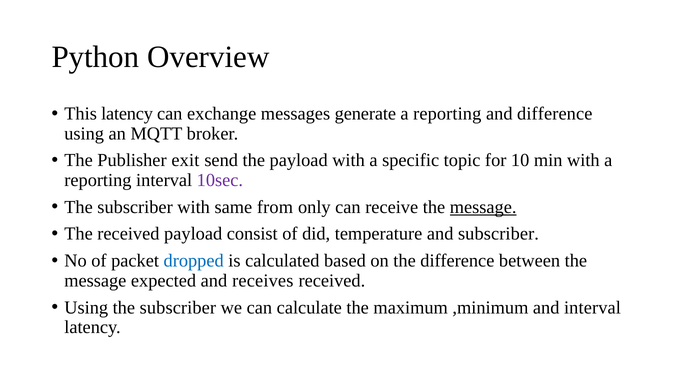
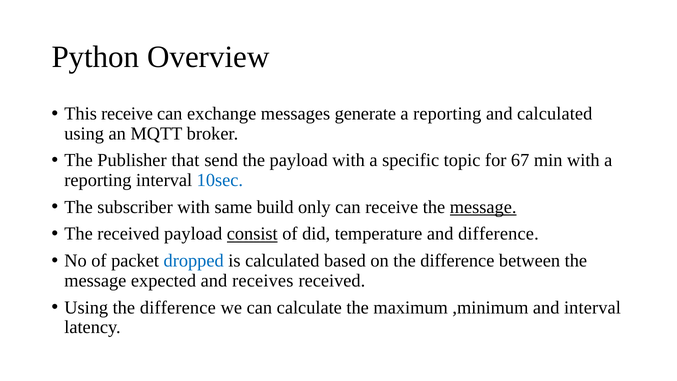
This latency: latency -> receive (127, 114)
and difference: difference -> calculated (555, 114)
exit: exit -> that (185, 160)
10: 10 -> 67 (520, 160)
10sec colour: purple -> blue (220, 180)
from: from -> build (275, 207)
consist underline: none -> present (252, 234)
and subscriber: subscriber -> difference (498, 234)
Using the subscriber: subscriber -> difference (178, 307)
